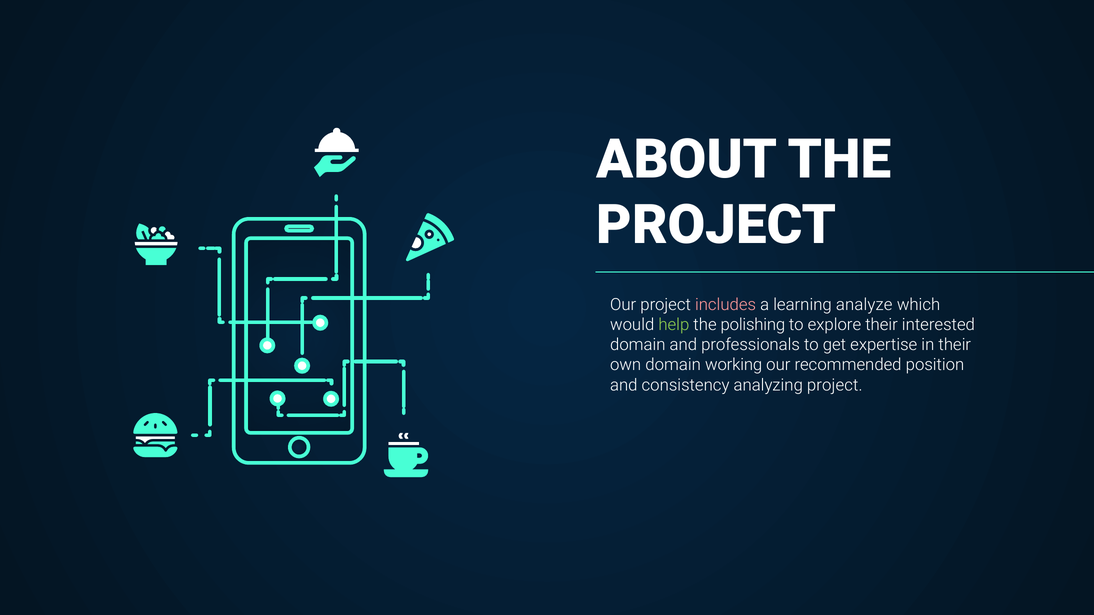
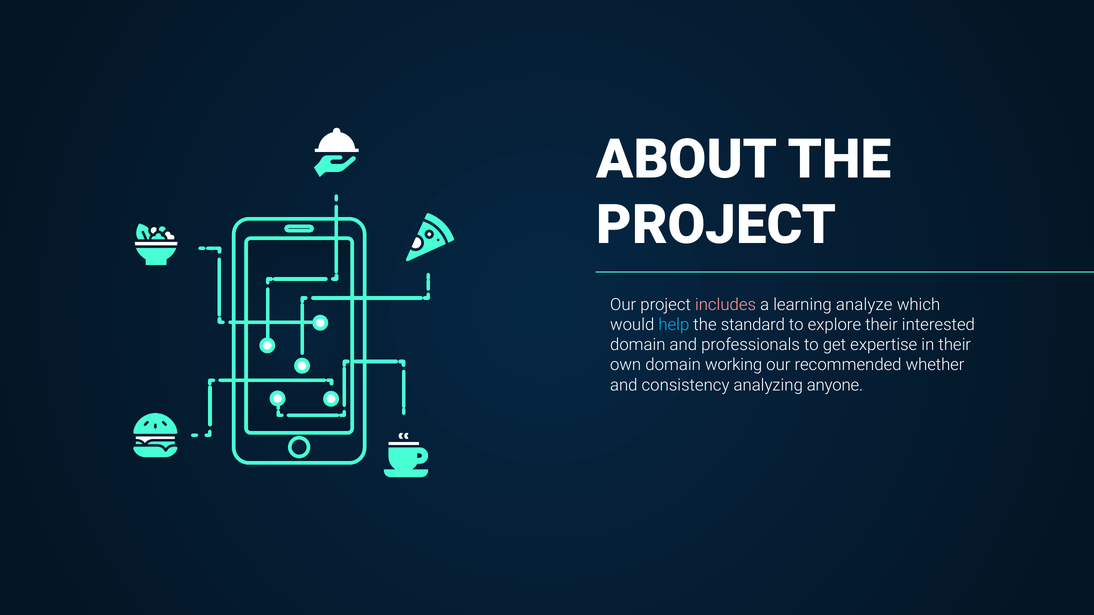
help colour: light green -> light blue (674, 325)
polishing: polishing -> standard (753, 325)
position: position -> whether (935, 365)
analyzing project: project -> anyone (835, 385)
